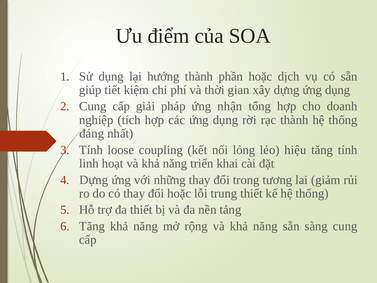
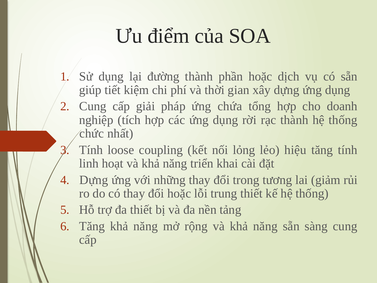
hướng: hướng -> đường (163, 76)
nhận: nhận -> chứa (230, 106)
đáng: đáng -> chức (92, 133)
